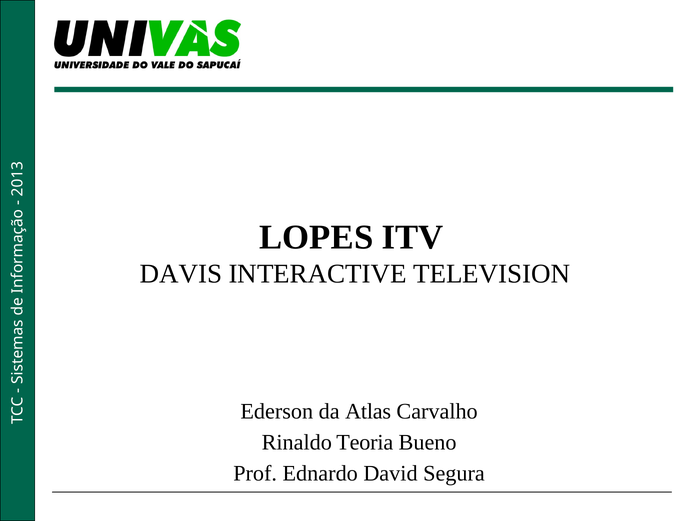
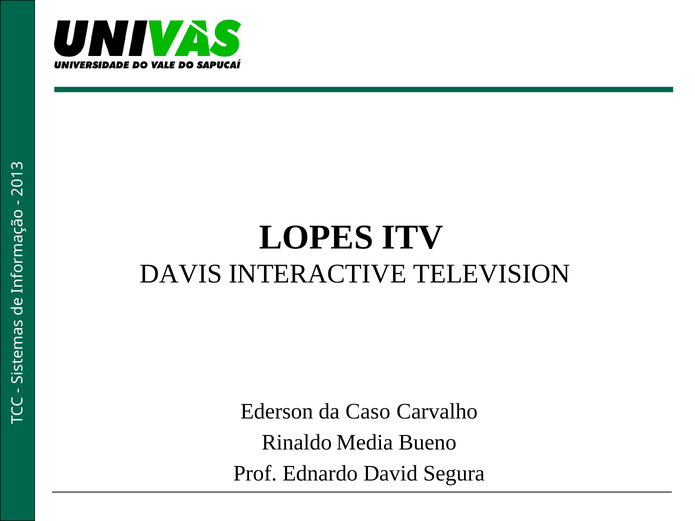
Atlas: Atlas -> Caso (368, 412)
Teoria: Teoria -> Media (365, 443)
